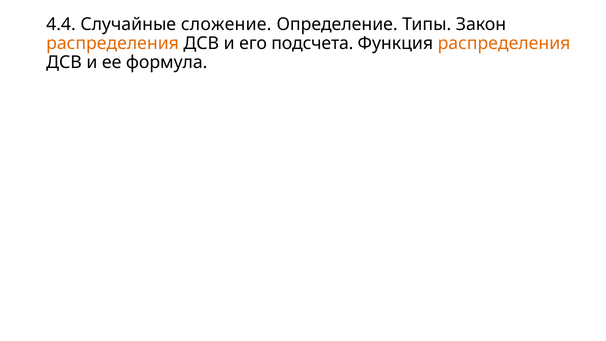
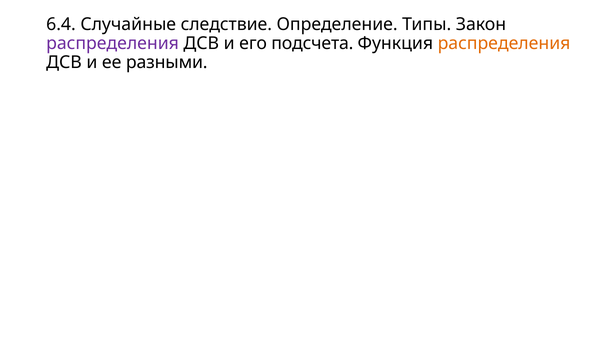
4.4: 4.4 -> 6.4 (61, 24)
сложение: сложение -> следствие (226, 24)
распределения colour: orange -> purple (113, 43)
формула: формула -> разными (167, 63)
